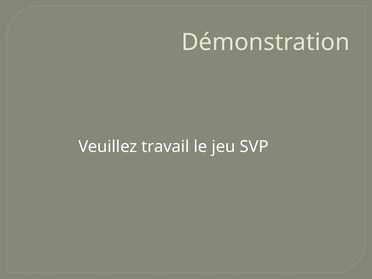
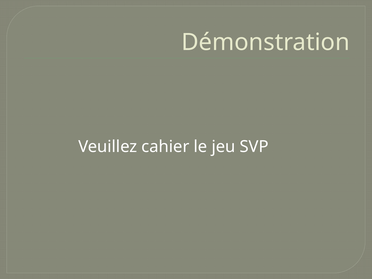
travail: travail -> cahier (165, 147)
